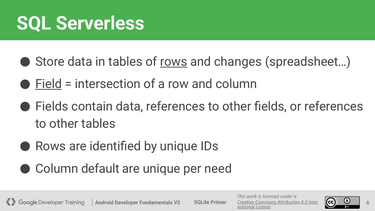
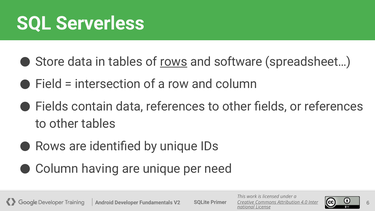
changes: changes -> software (238, 62)
Field underline: present -> none (49, 84)
default: default -> having (100, 169)
